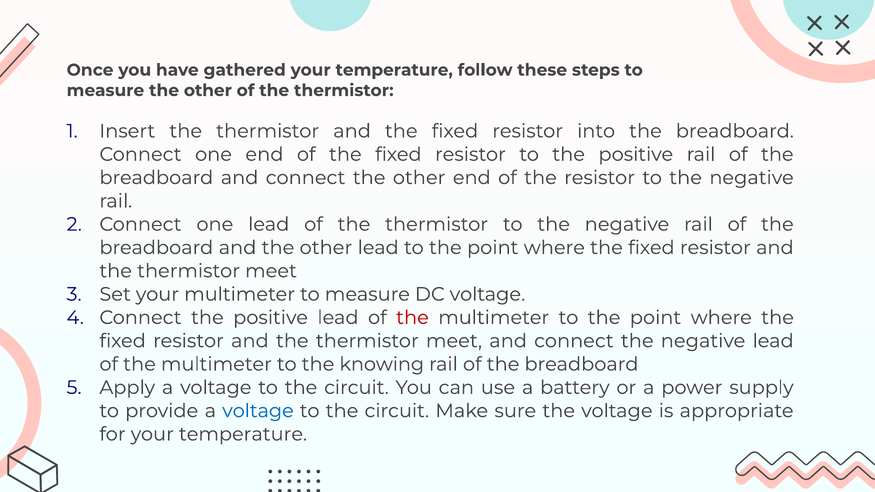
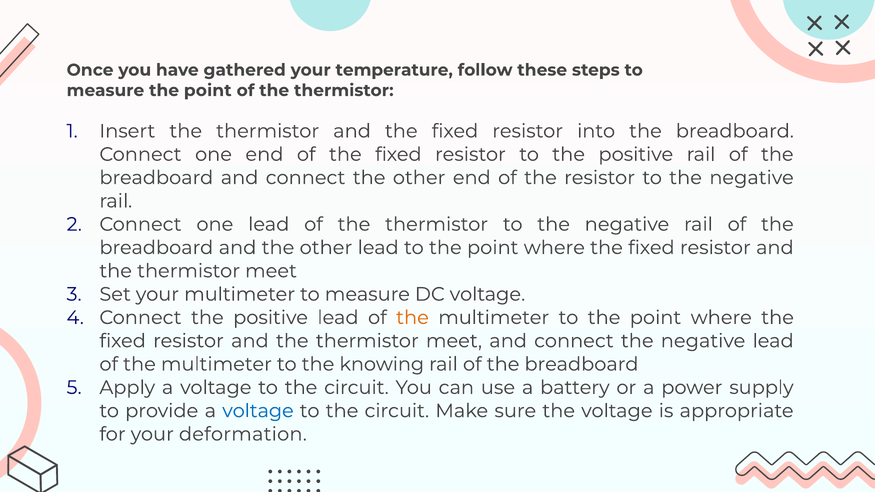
measure the other: other -> point (208, 90)
the colour: red -> orange (412, 318)
for your temperature: temperature -> deformation (243, 434)
